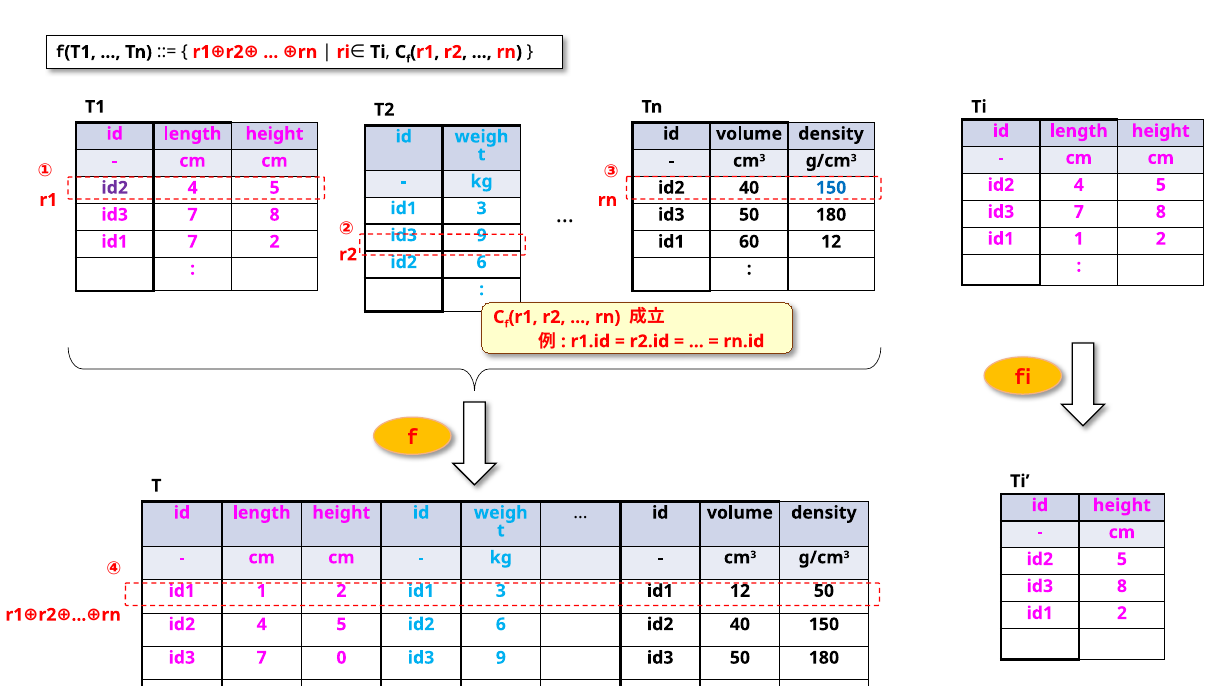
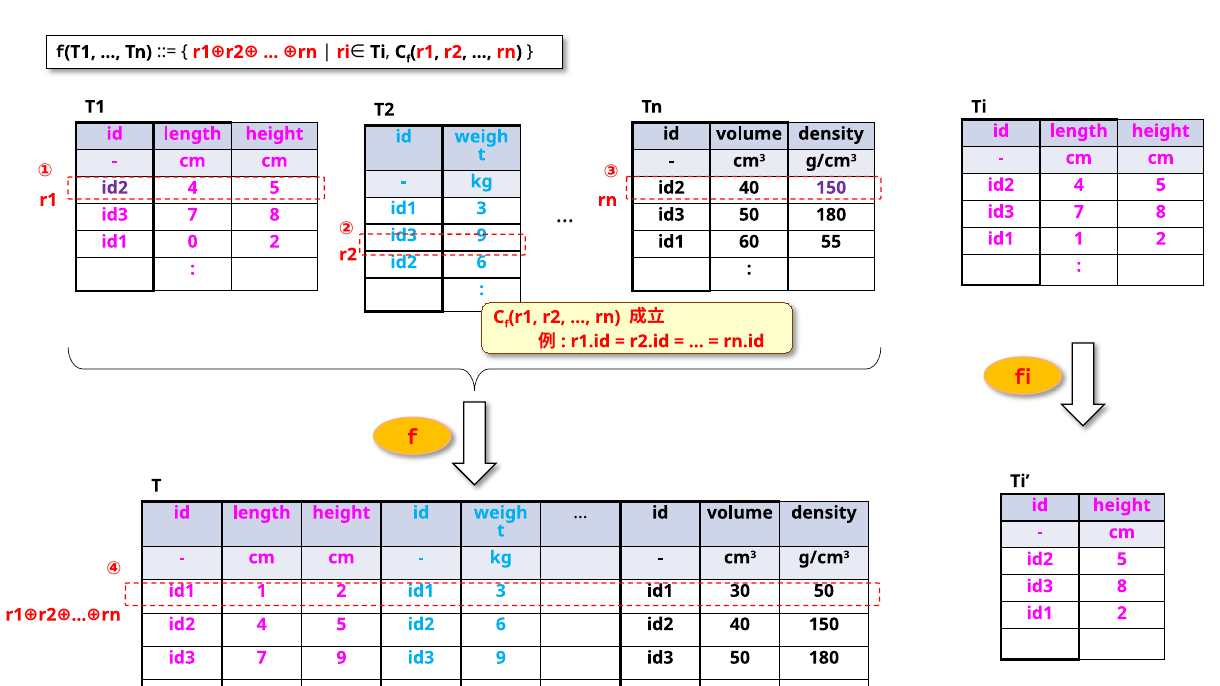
150 colour: blue -> purple (831, 188)
id1 7: 7 -> 0 (193, 242)
60 12: 12 -> 55 (831, 242)
id1 12: 12 -> 30 (740, 591)
7 0: 0 -> 9 (341, 658)
